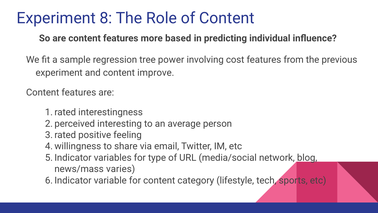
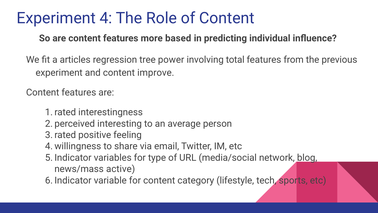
8: 8 -> 4 (106, 18)
sample: sample -> articles (75, 60)
cost: cost -> total (235, 60)
varies: varies -> active (121, 169)
